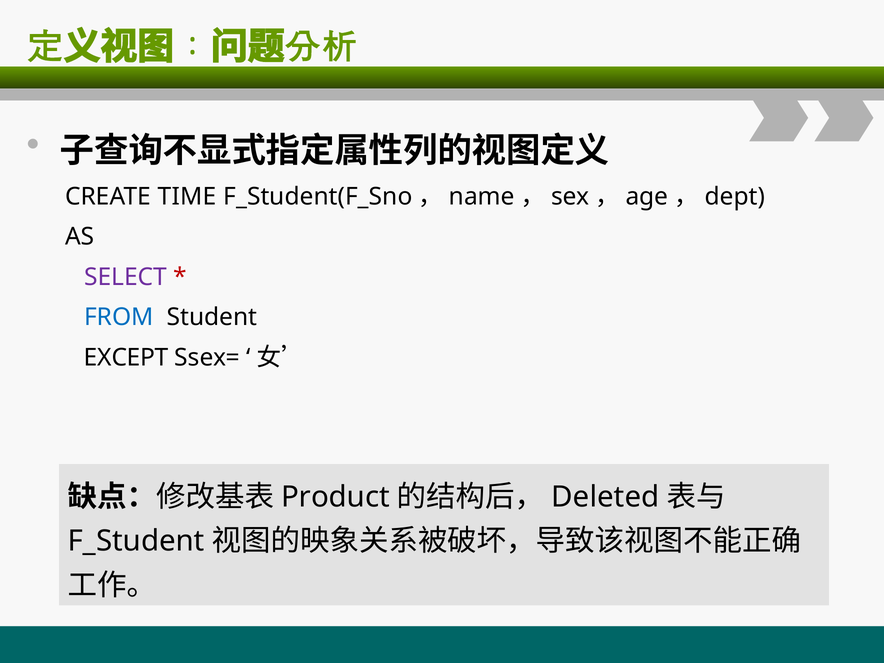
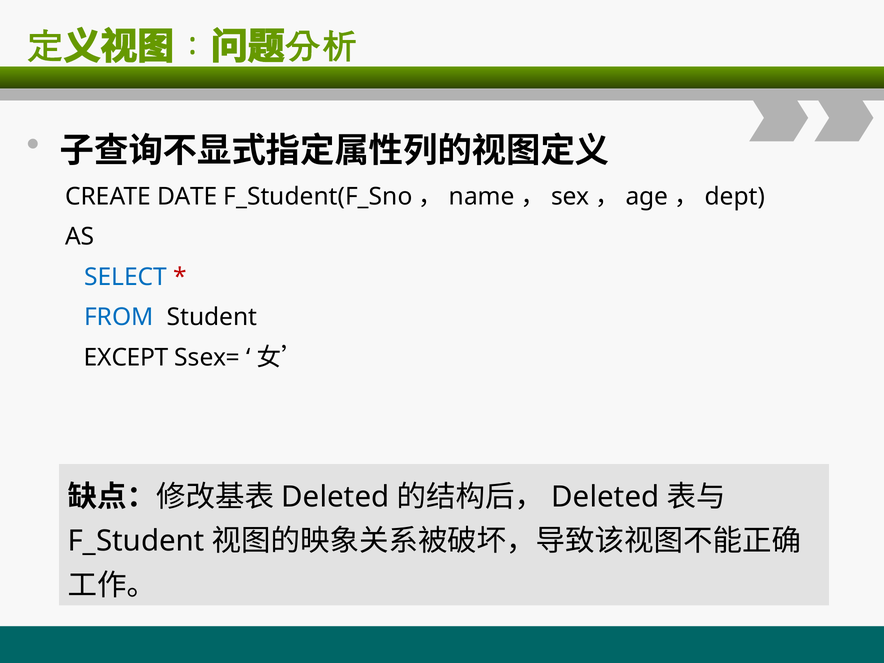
TIME: TIME -> DATE (187, 196)
SELECT colour: purple -> blue (126, 277)
Product: Product -> Deleted (335, 497)
